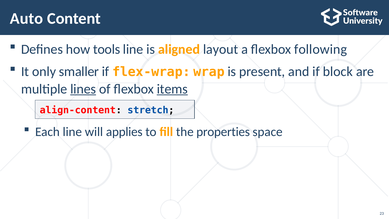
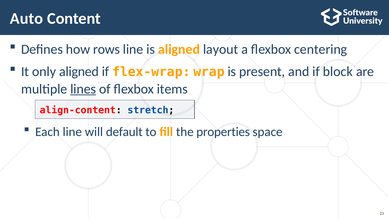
tools: tools -> rows (107, 49)
following: following -> centering (321, 49)
only smaller: smaller -> aligned (79, 72)
items underline: present -> none (172, 89)
applies: applies -> default (124, 132)
